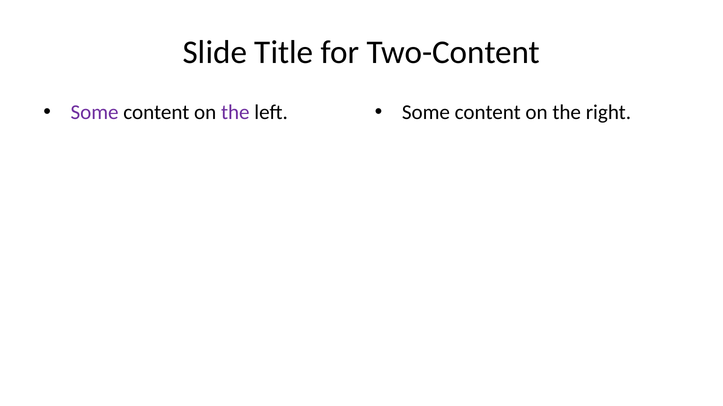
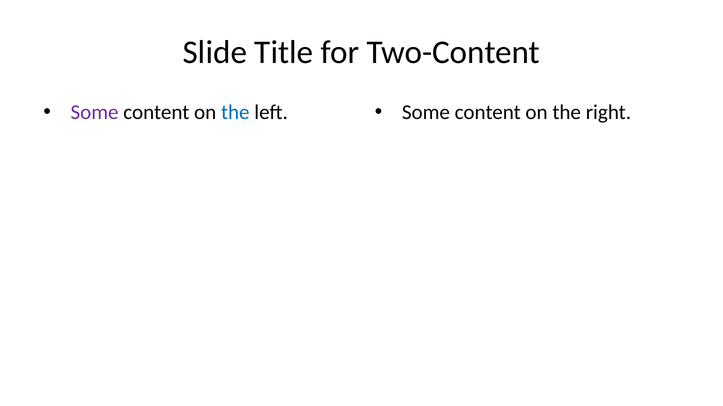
the colour: purple -> blue (235, 113)
